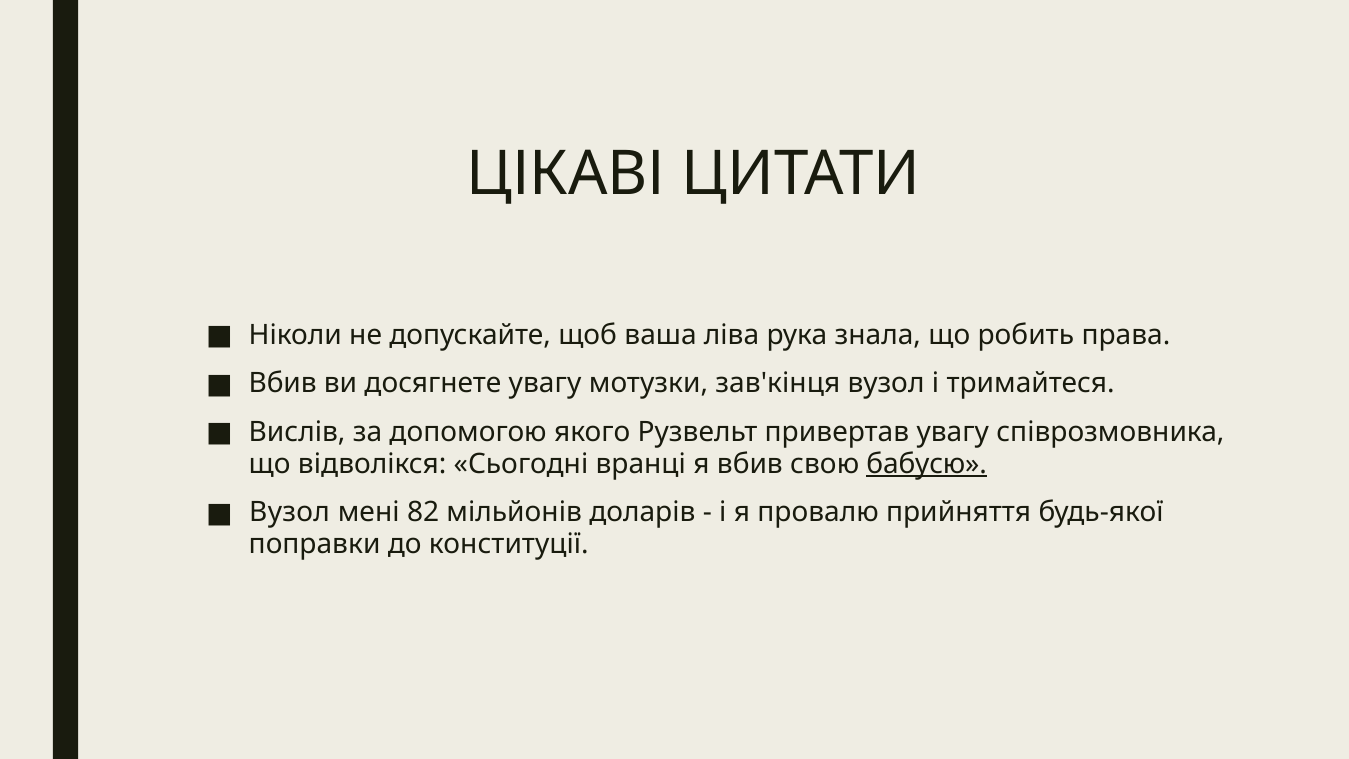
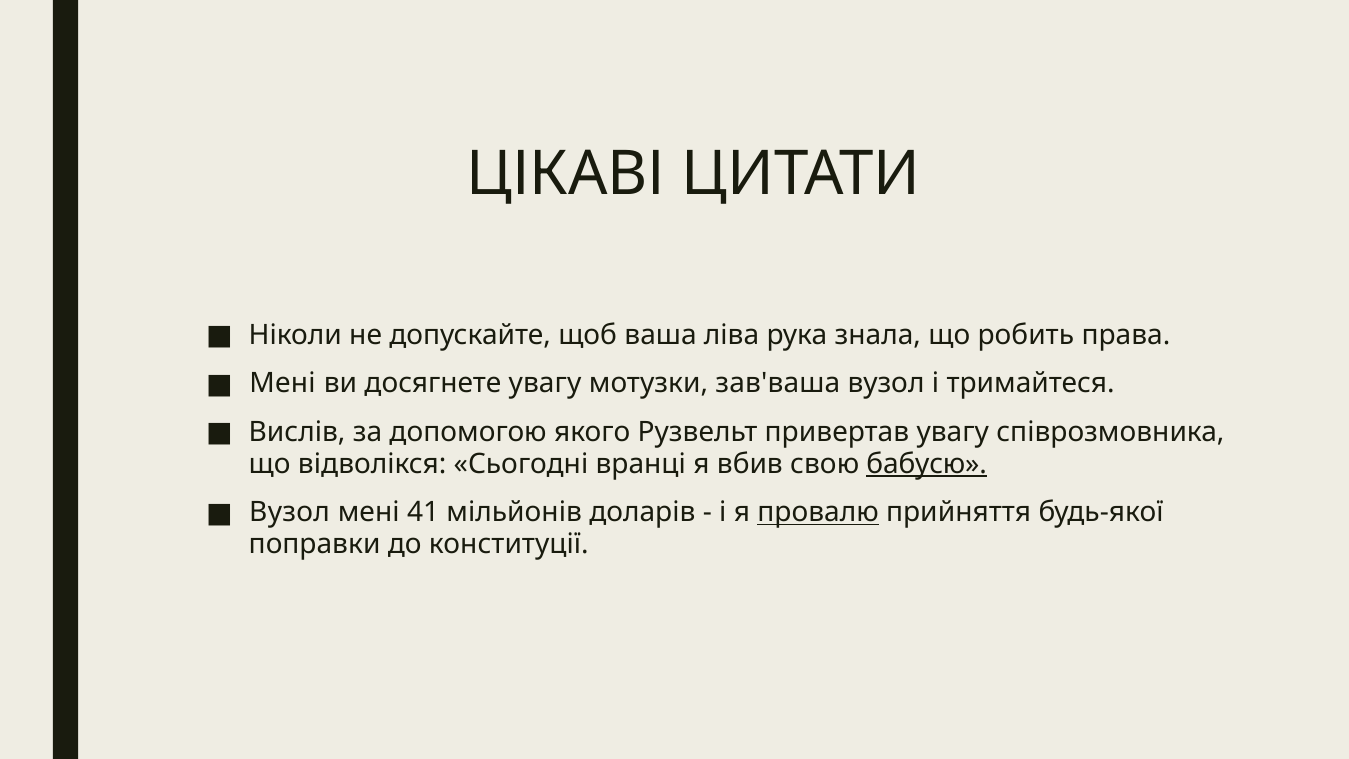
Вбив: Вбив -> Мені (282, 383)
зав'кінця: зав'кінця -> зав'ваша (778, 383)
82: 82 -> 41 (423, 512)
провалю underline: none -> present (818, 512)
